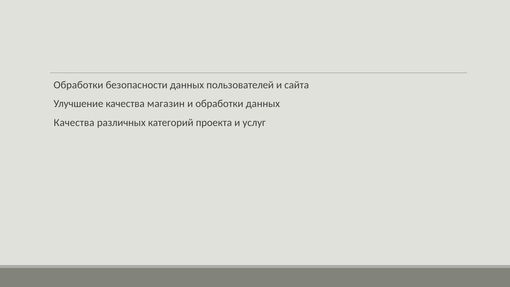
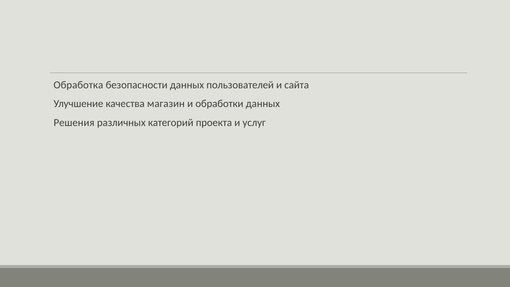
Обработки: Обработки -> Обработка (78, 85)
Качества: Качества -> Решения (74, 123)
